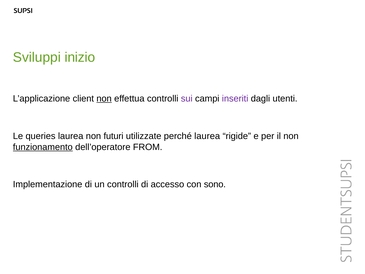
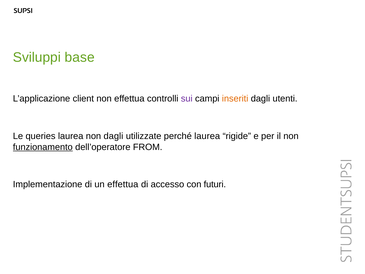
inizio: inizio -> base (80, 57)
non underline: present -> none (104, 99)
inseriti colour: purple -> orange (235, 99)
non futuri: futuri -> dagli (113, 136)
un controlli: controlli -> effettua (123, 184)
sono: sono -> futuri (215, 184)
